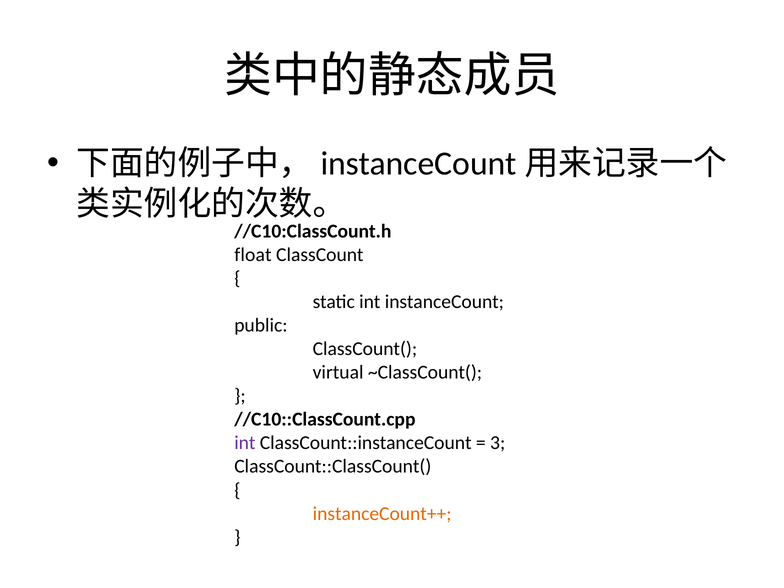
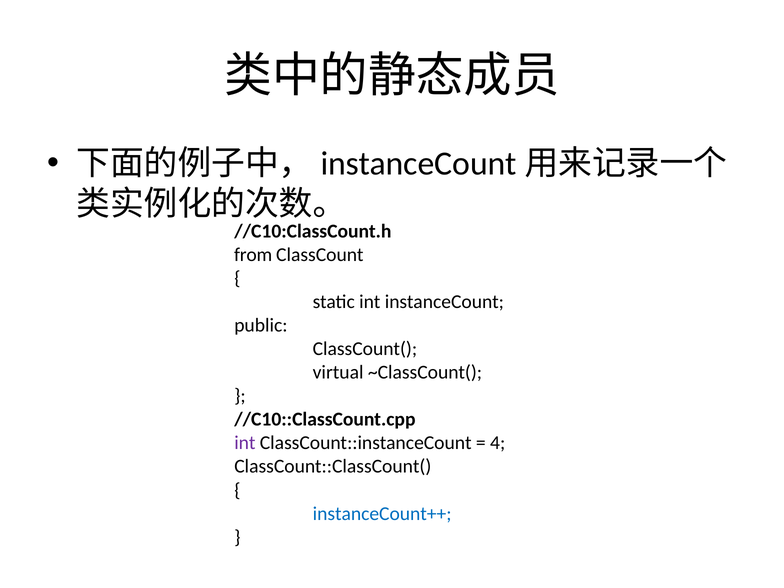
float: float -> from (253, 255)
3: 3 -> 4 (498, 443)
instanceCount++ colour: orange -> blue (382, 514)
